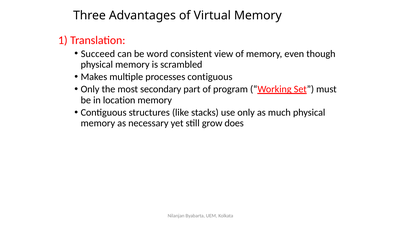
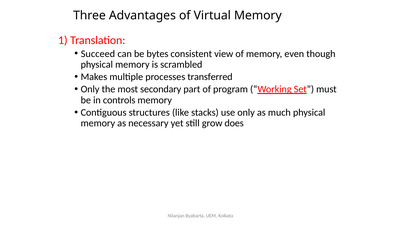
word: word -> bytes (157, 54)
processes contiguous: contiguous -> transferred (210, 77)
location: location -> controls (119, 100)
